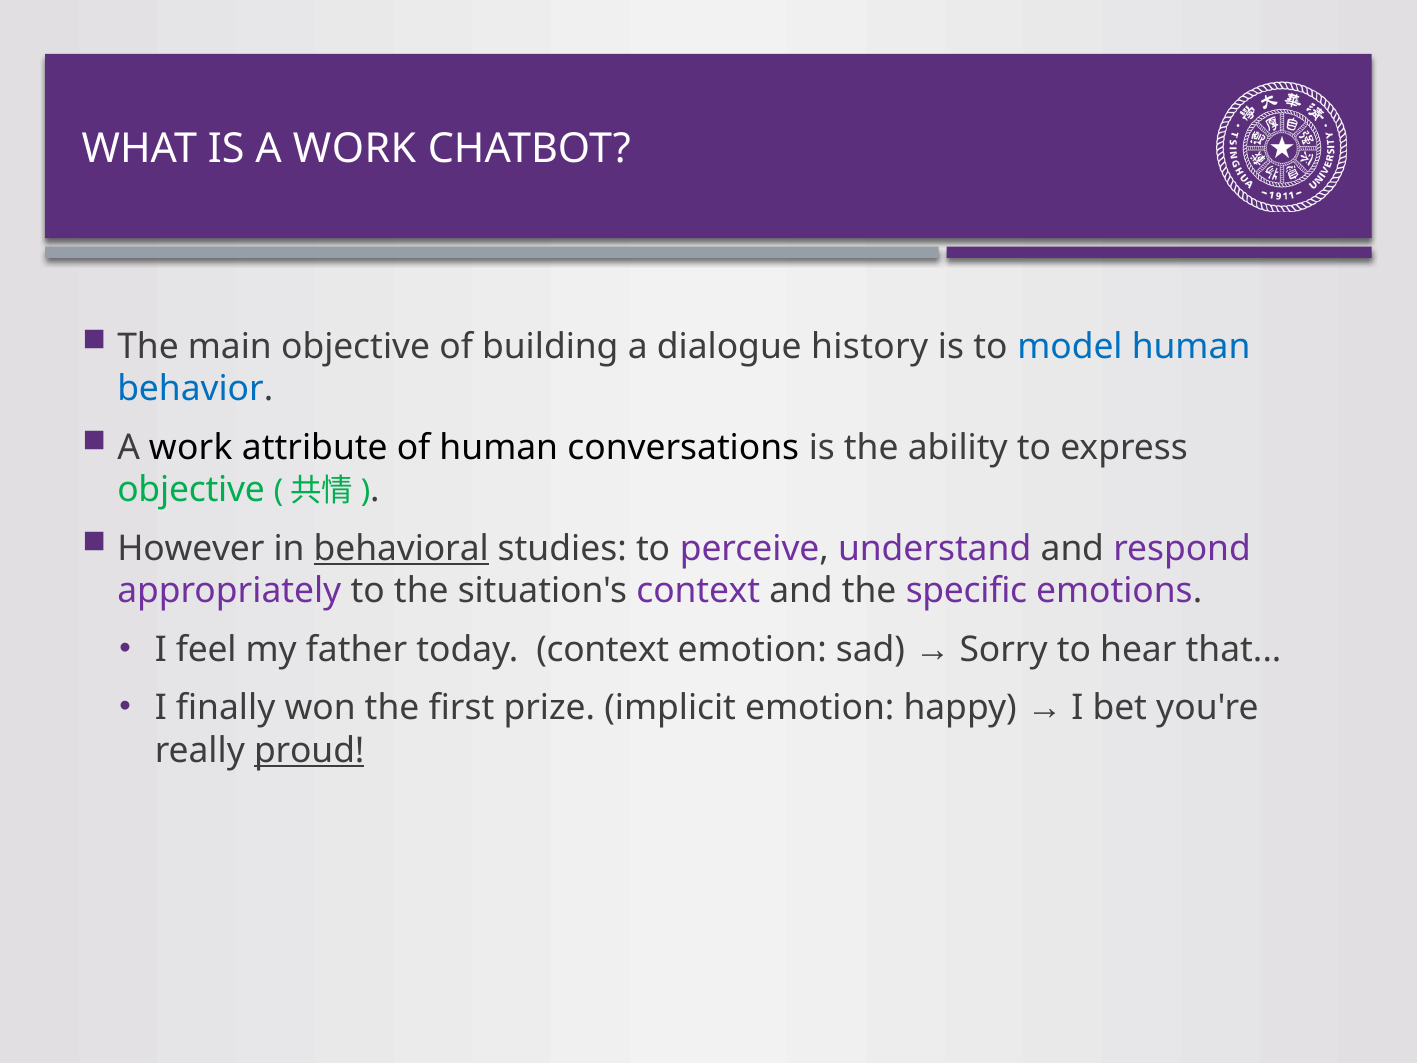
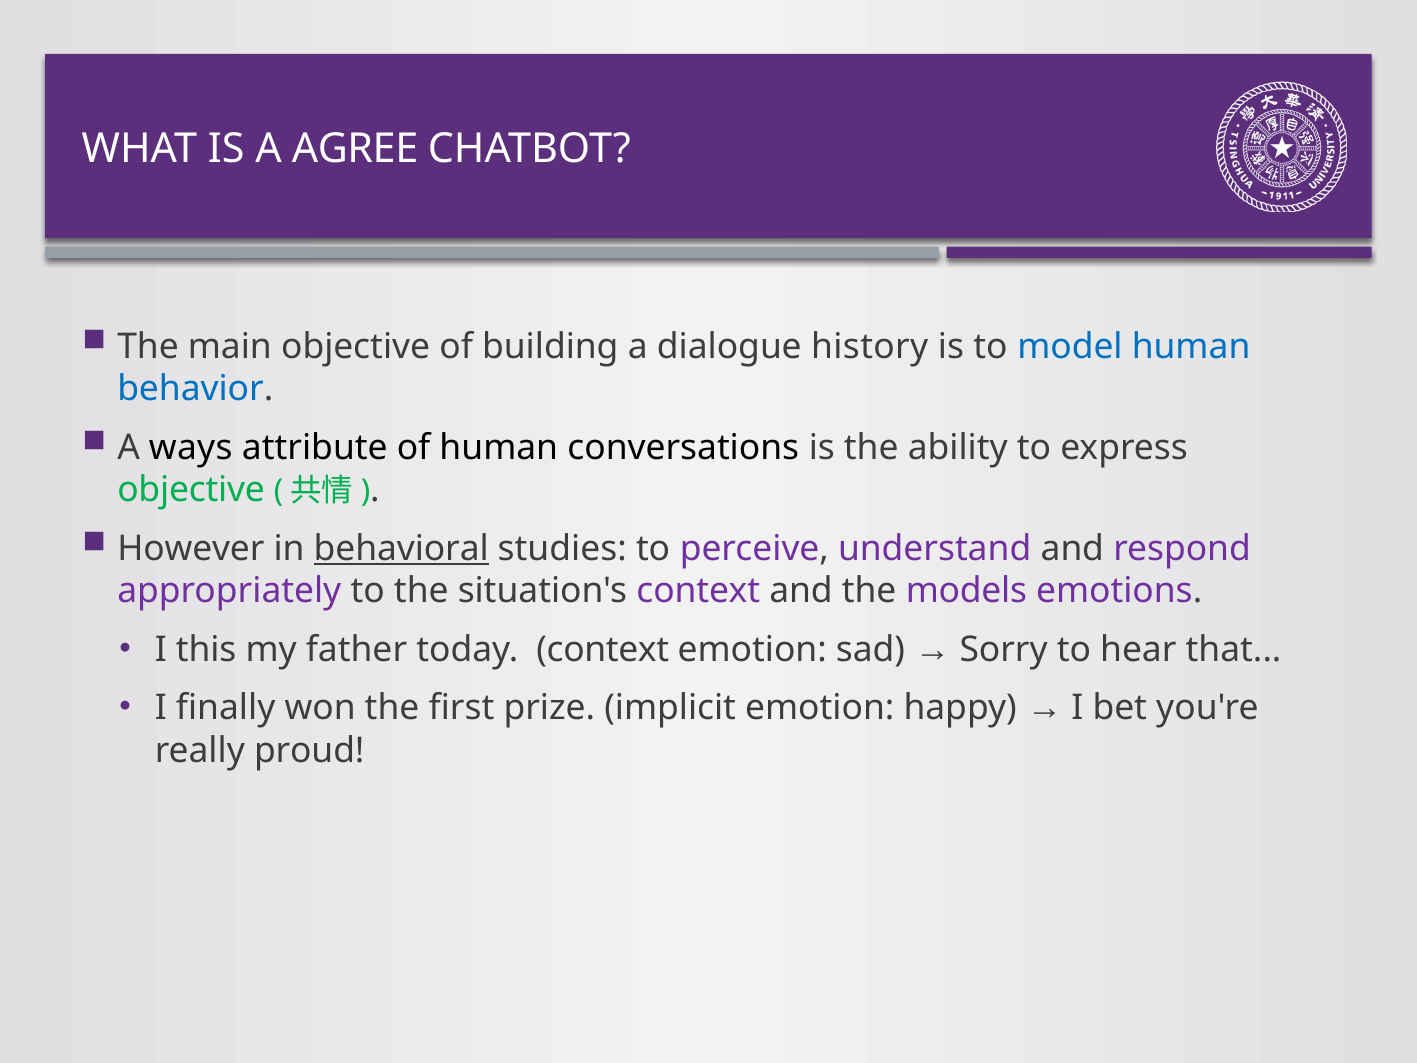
IS A WORK: WORK -> AGREE (355, 149)
work: work -> ways (191, 448)
specific: specific -> models (966, 591)
feel: feel -> this (206, 650)
proud underline: present -> none (309, 750)
